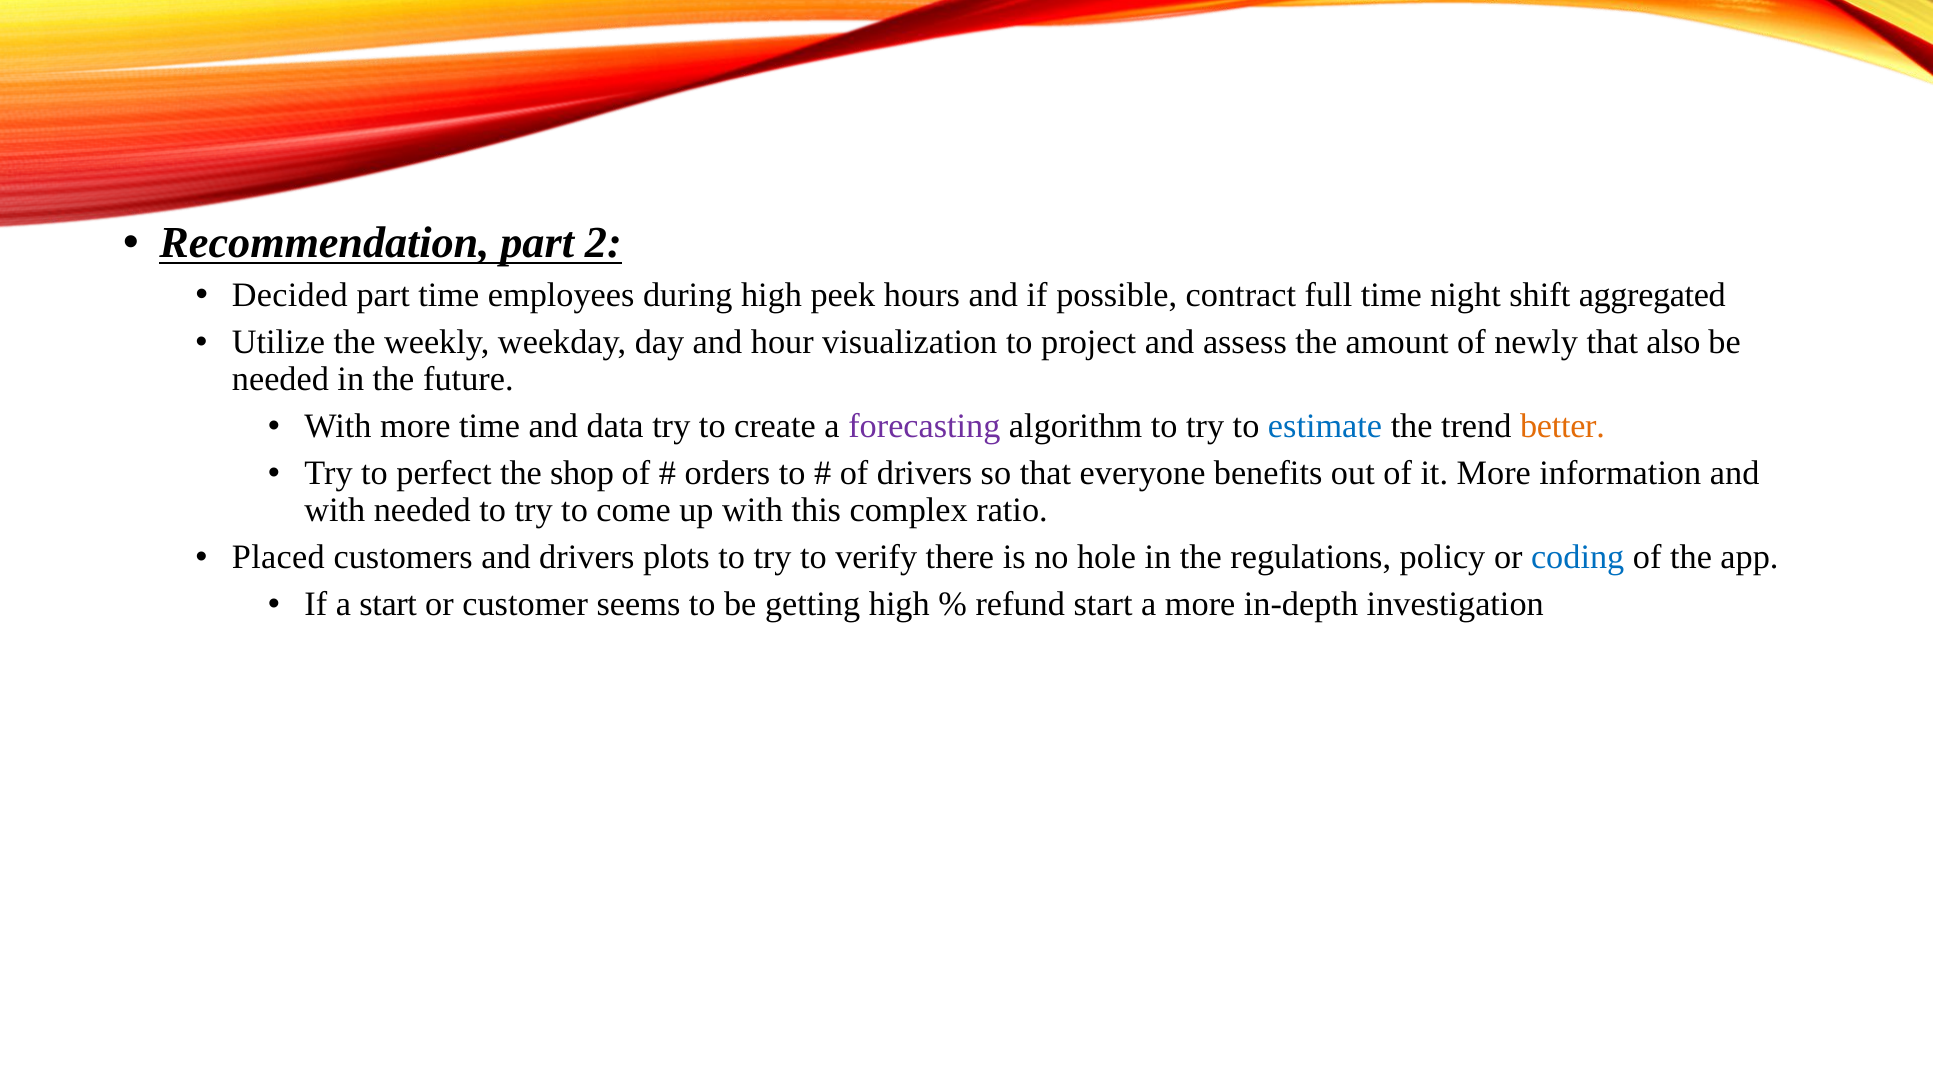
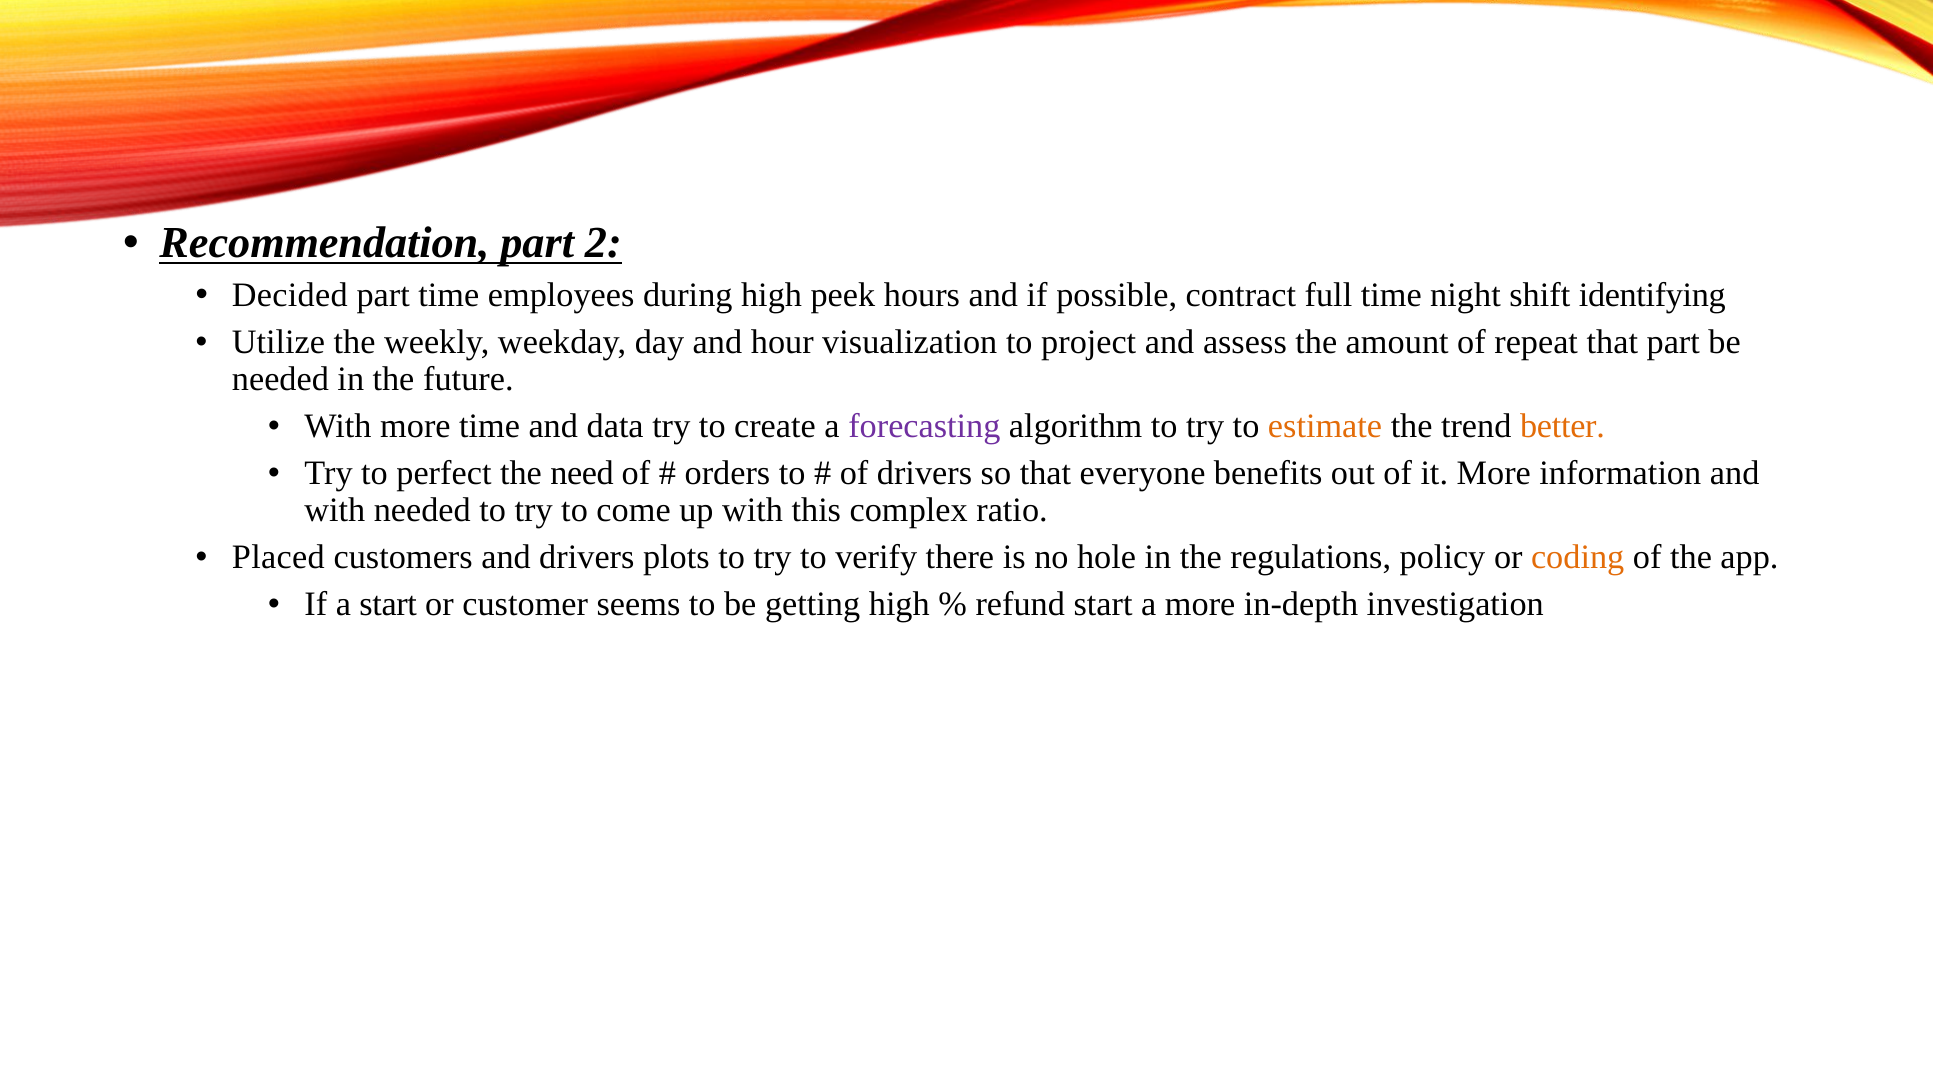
aggregated: aggregated -> identifying (1652, 296)
newly: newly -> repeat (1536, 343)
that also: also -> part (1673, 343)
estimate colour: blue -> orange (1325, 427)
shop: shop -> need (582, 474)
coding colour: blue -> orange (1578, 558)
